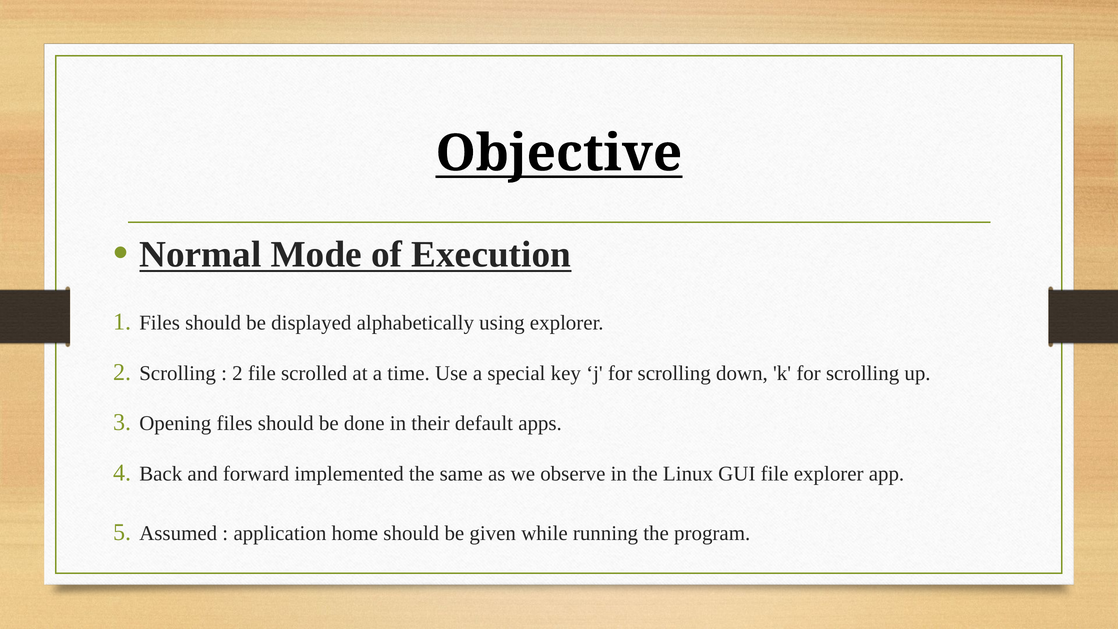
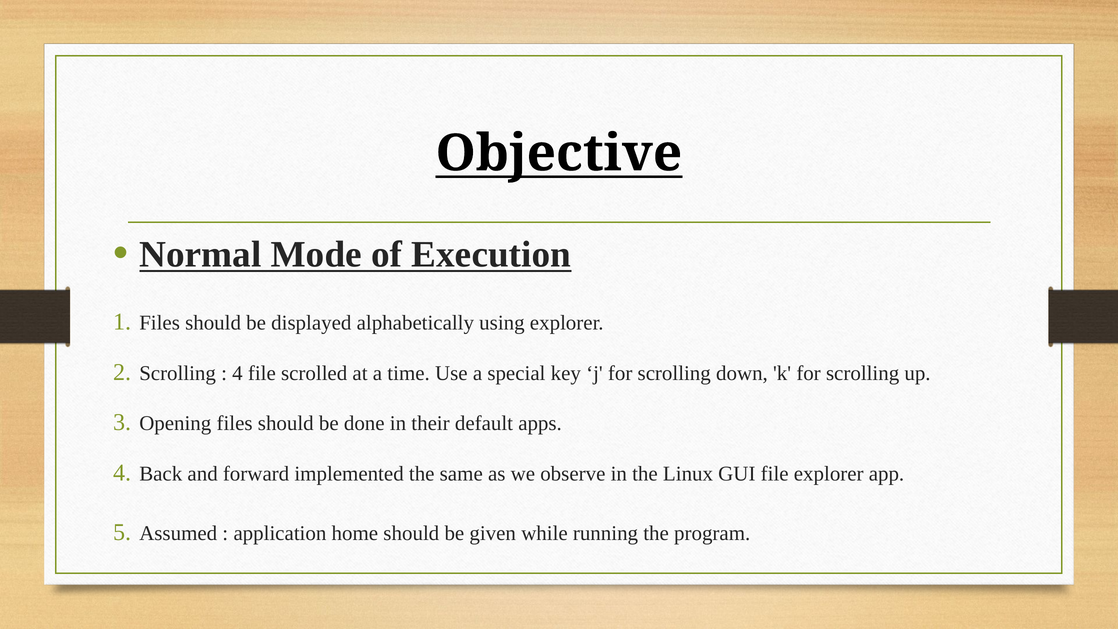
2: 2 -> 4 (237, 373)
